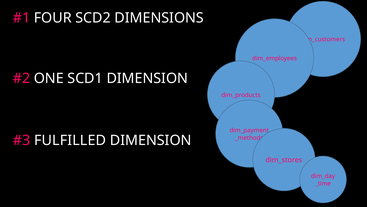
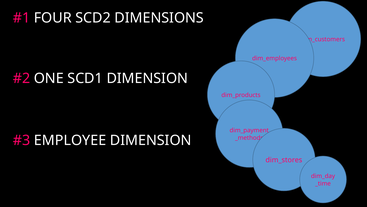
FULFILLED: FULFILLED -> EMPLOYEE (70, 140)
